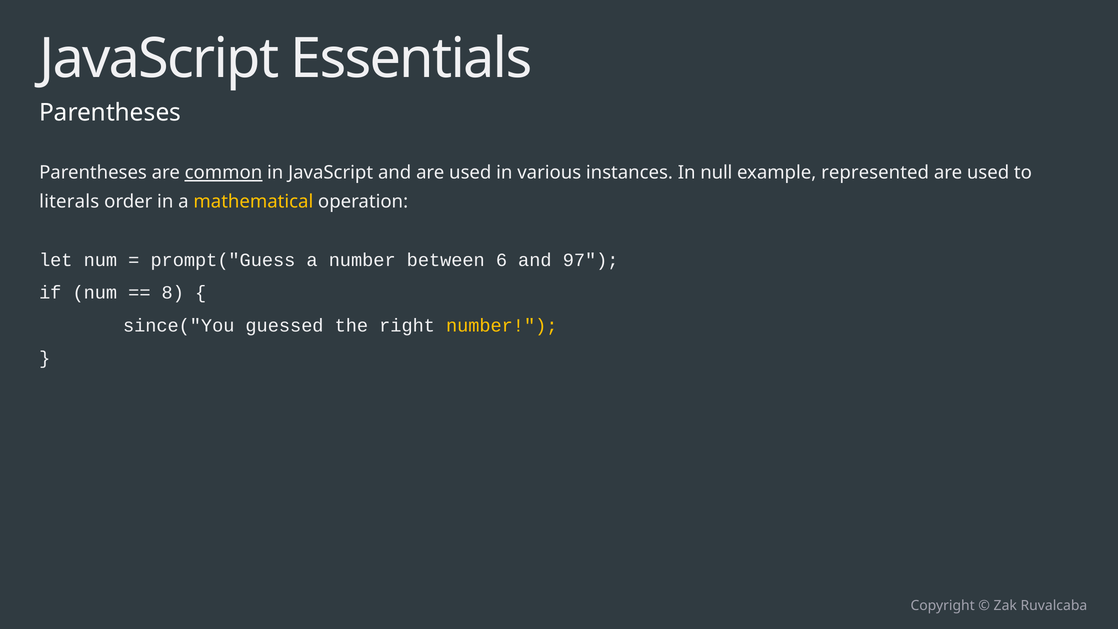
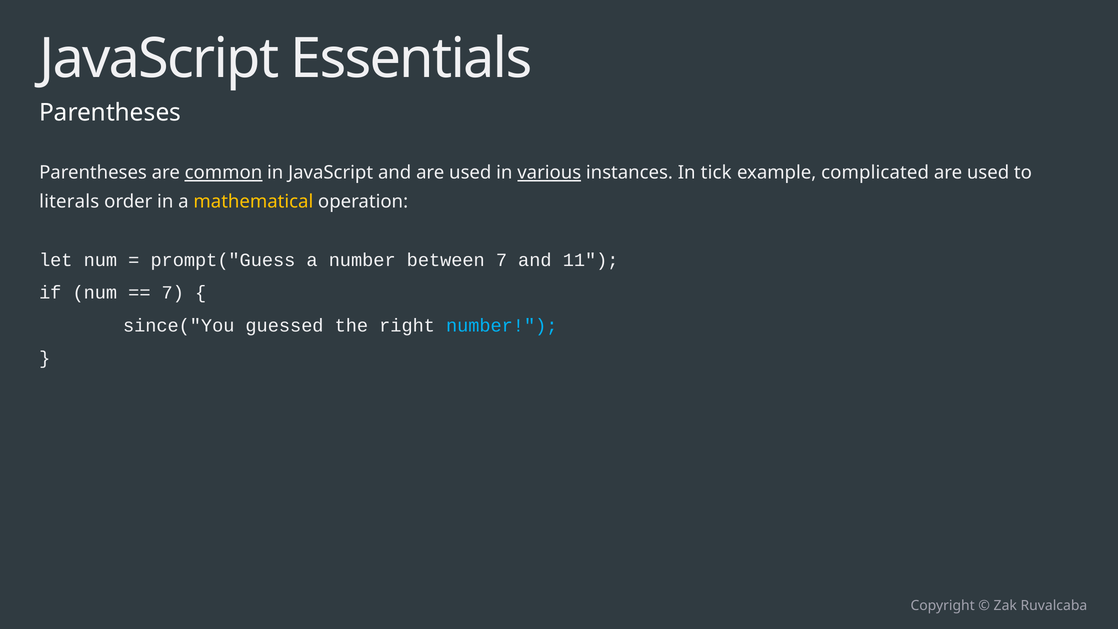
various underline: none -> present (549, 173)
null: null -> tick (716, 173)
represented: represented -> complicated (875, 173)
between 6: 6 -> 7 (501, 260)
97: 97 -> 11 (591, 260)
8: 8 -> 7 (173, 293)
number colour: yellow -> light blue (502, 325)
